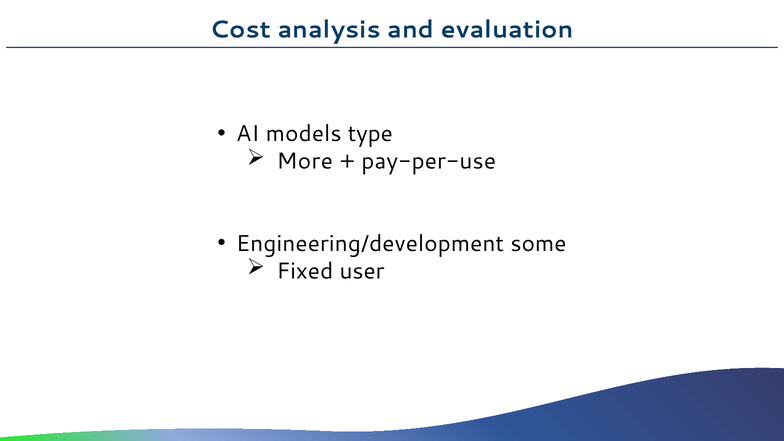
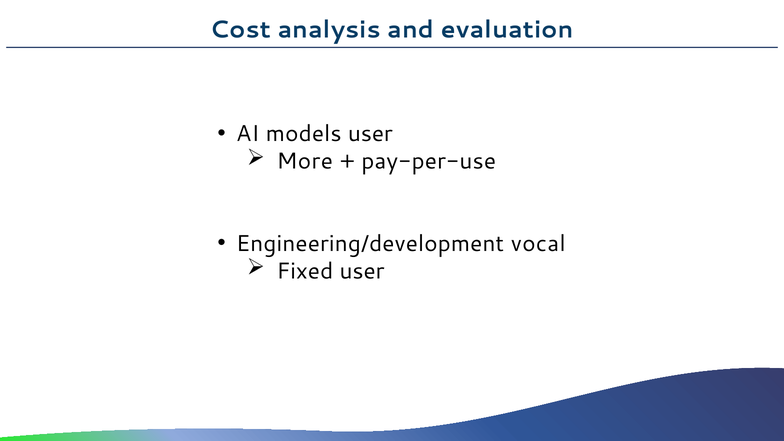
models type: type -> user (370, 134)
some: some -> vocal (538, 244)
